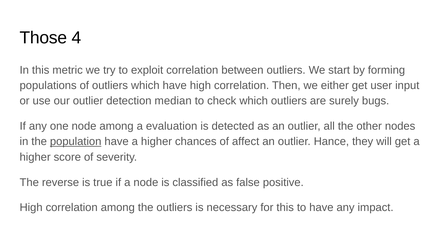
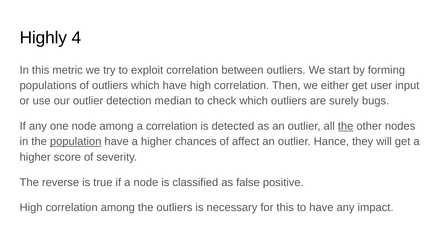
Those: Those -> Highly (43, 38)
a evaluation: evaluation -> correlation (172, 126)
the underline: none -> present (346, 126)
